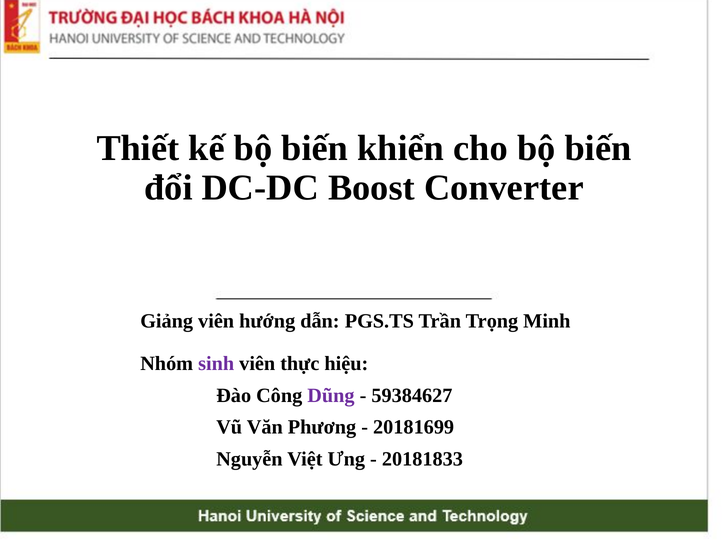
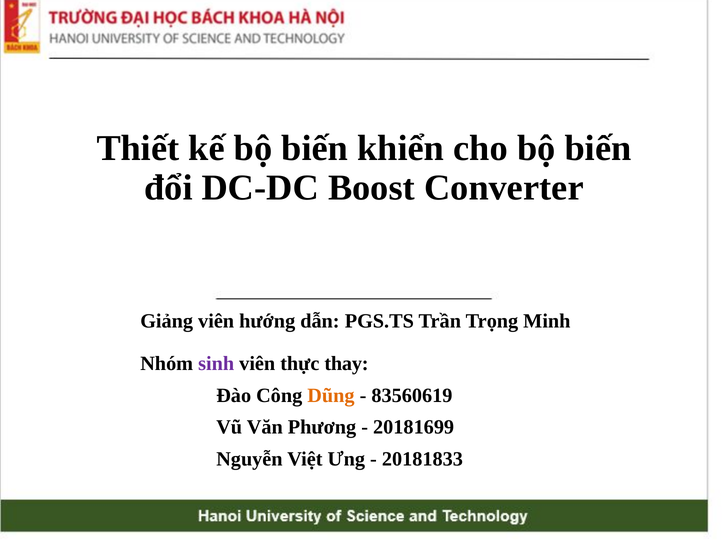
hiệu: hiệu -> thay (346, 363)
Dũng colour: purple -> orange (331, 395)
59384627: 59384627 -> 83560619 (412, 395)
